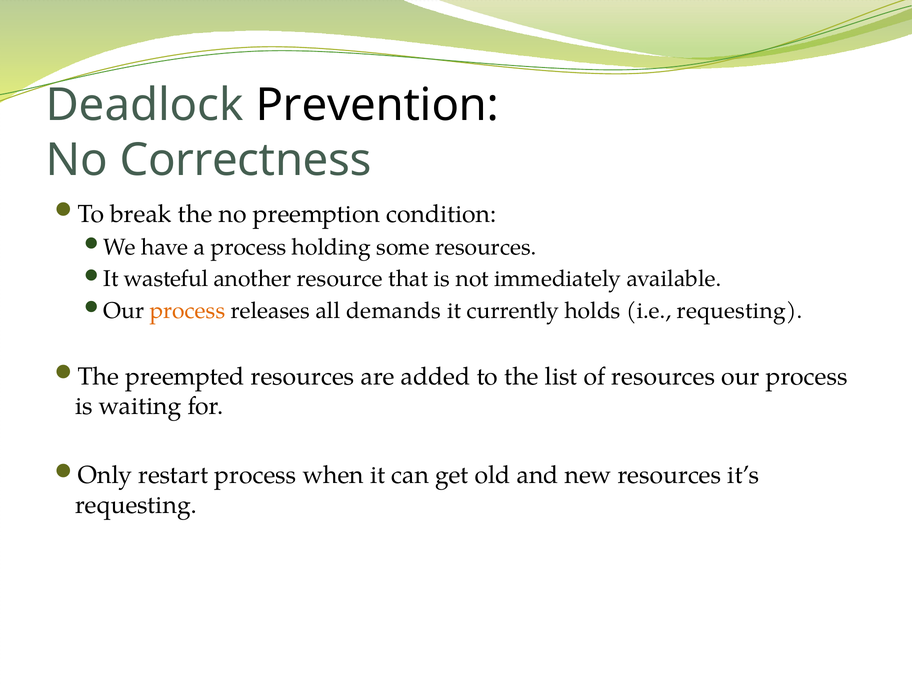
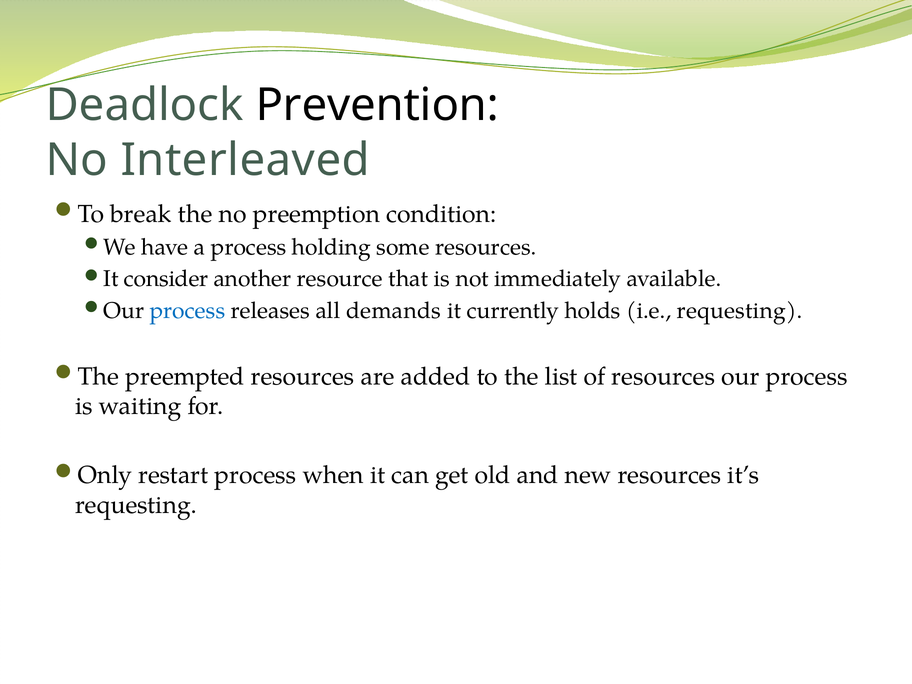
Correctness: Correctness -> Interleaved (245, 160)
wasteful: wasteful -> consider (166, 279)
process colour: orange -> blue (187, 311)
